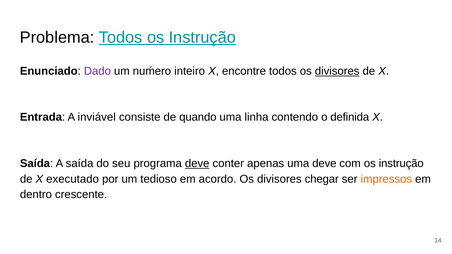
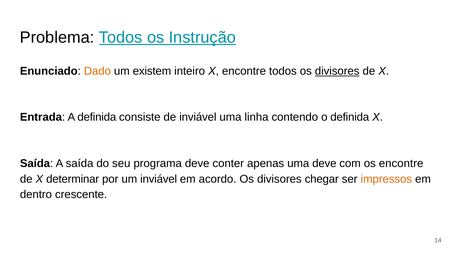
Dado colour: purple -> orange (97, 71)
nuḿero: nuḿero -> existem (152, 71)
A inviável: inviável -> definida (97, 117)
de quando: quando -> inviável (198, 117)
deve underline: present -> none (197, 164)
com os instrução: instrução -> encontre (401, 164)
executado: executado -> determinar (73, 179)
um tedioso: tedioso -> inviável (159, 179)
